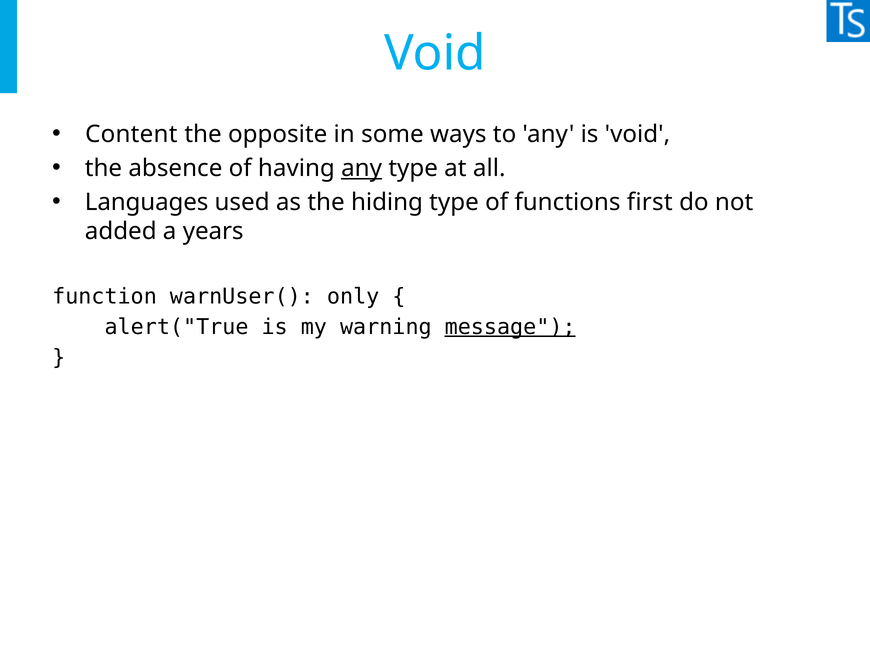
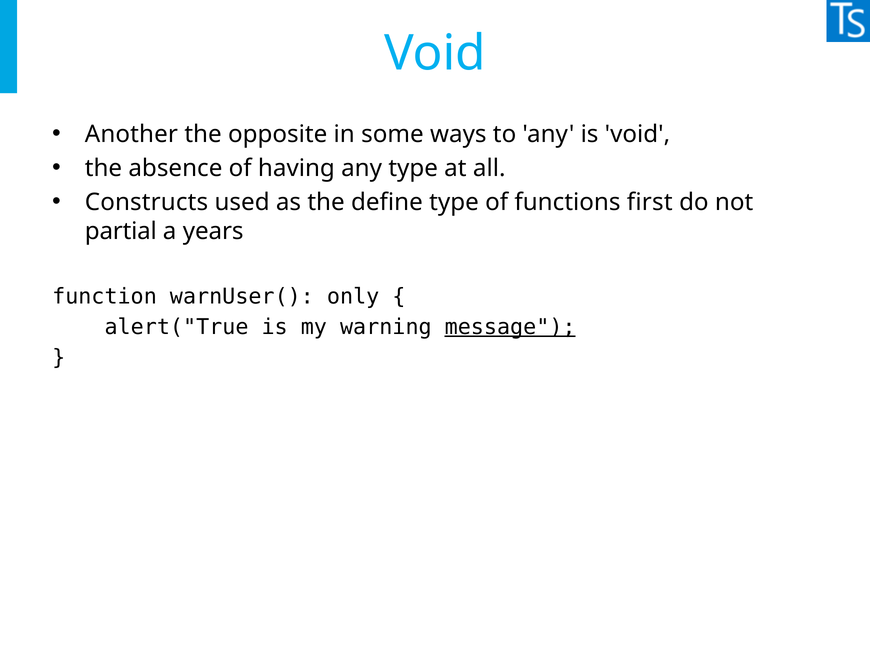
Content: Content -> Another (131, 134)
any underline: present -> none (362, 168)
Languages: Languages -> Constructs (146, 202)
hiding: hiding -> define (387, 202)
added: added -> partial (121, 231)
